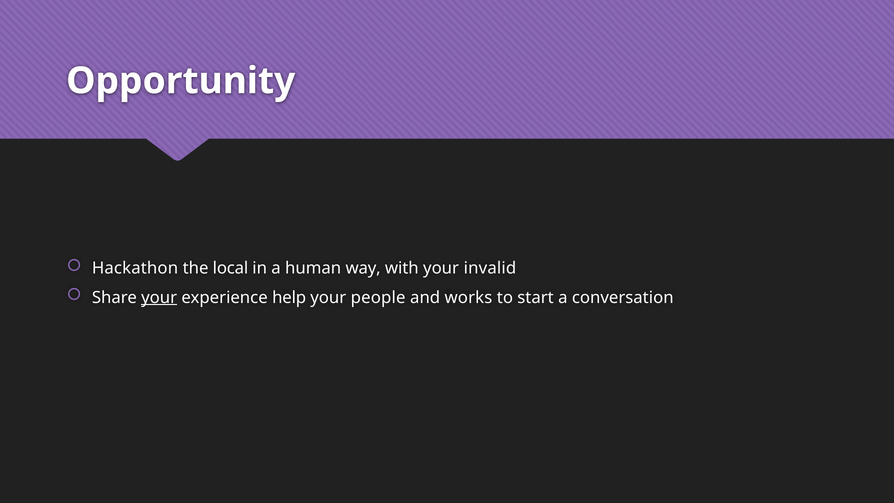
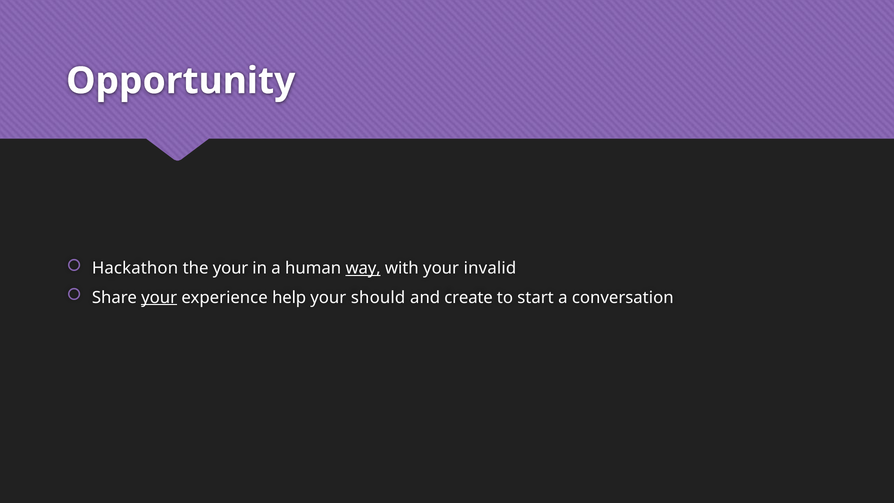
the local: local -> your (231, 268)
way underline: none -> present (363, 268)
people: people -> should (378, 297)
works: works -> create (469, 297)
